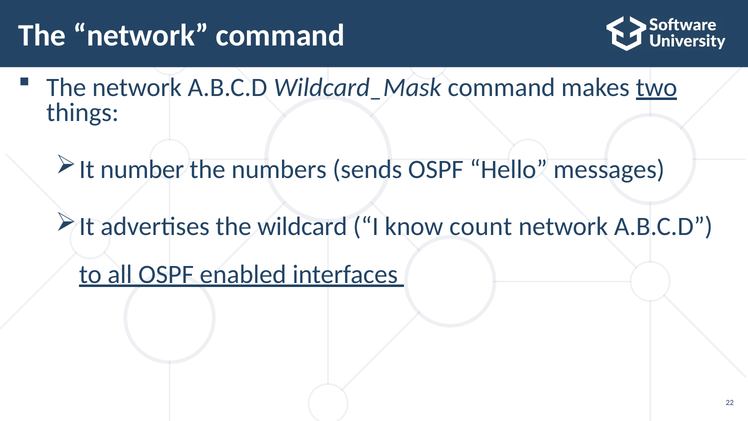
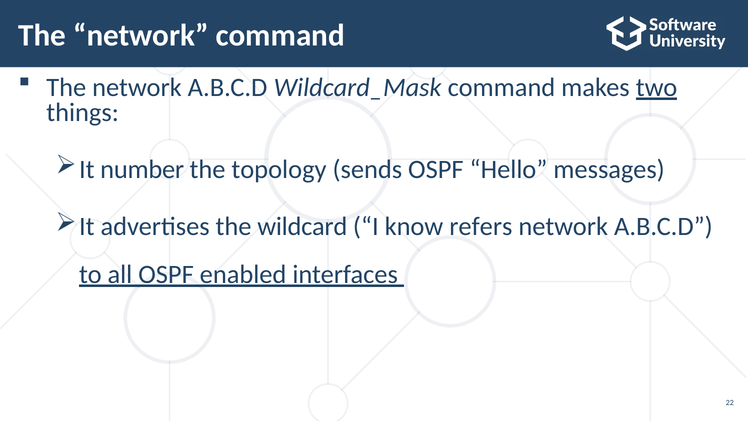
numbers: numbers -> topology (279, 169)
count: count -> refers (481, 226)
